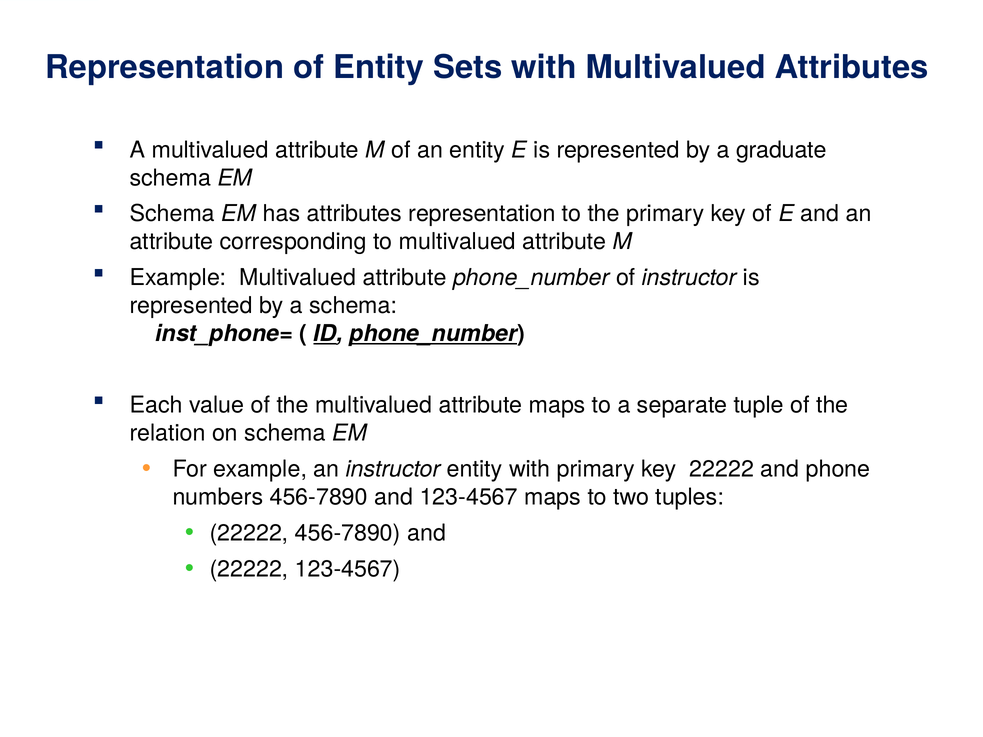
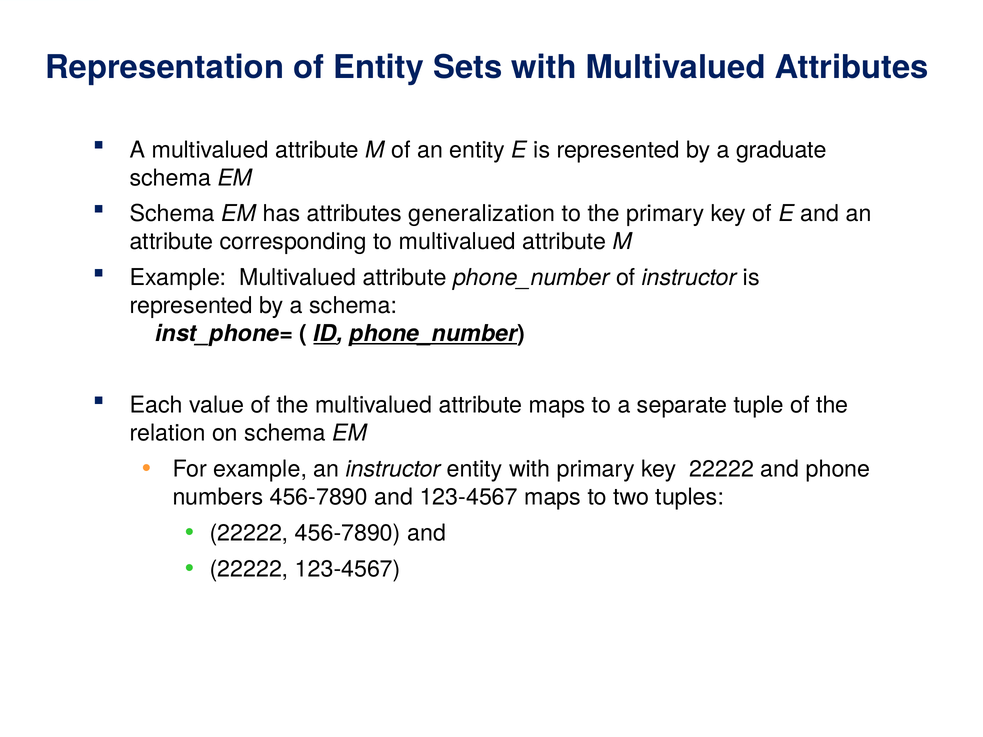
attributes representation: representation -> generalization (482, 214)
